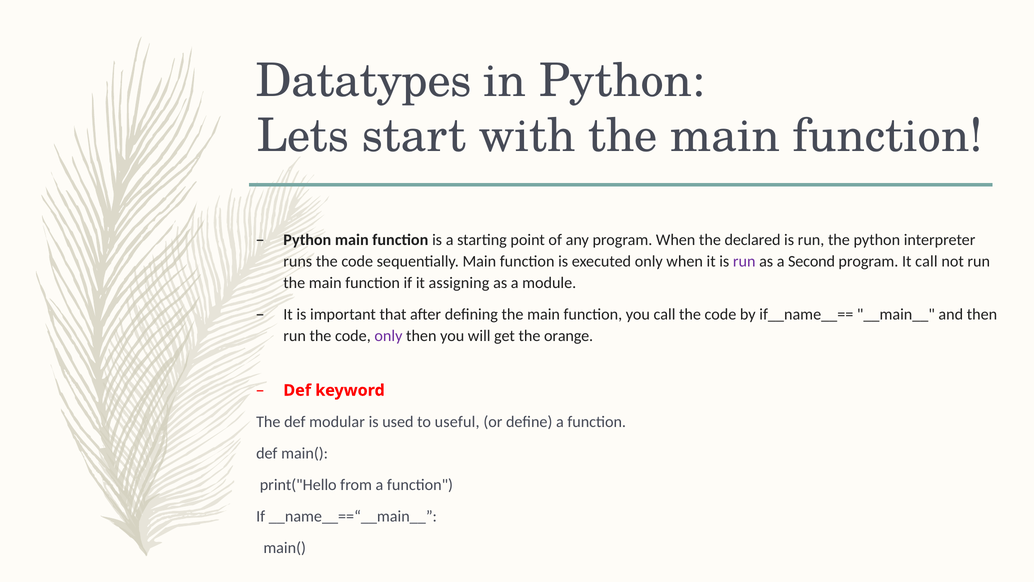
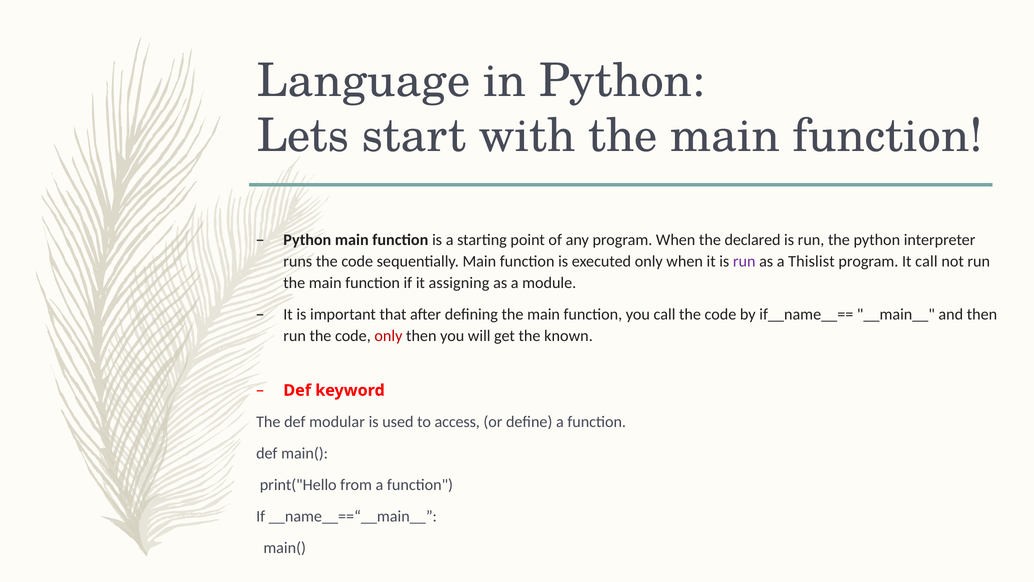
Datatypes: Datatypes -> Language (363, 81)
Second: Second -> Thislist (811, 261)
only colour: purple -> red (388, 336)
orange: orange -> known (569, 336)
useful: useful -> access (457, 422)
